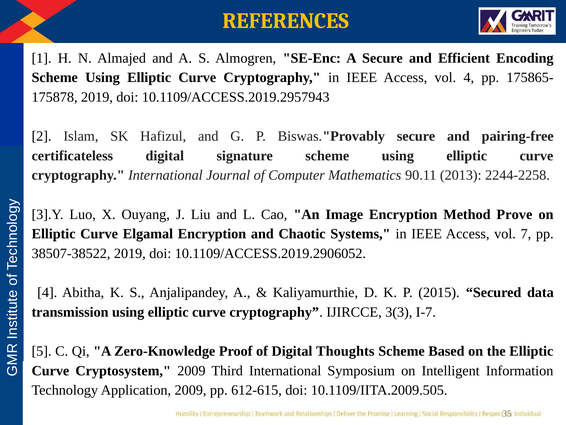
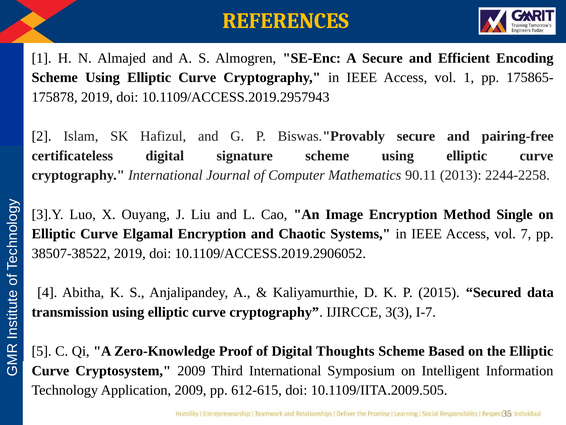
vol 4: 4 -> 1 (469, 77)
Prove: Prove -> Single (515, 214)
